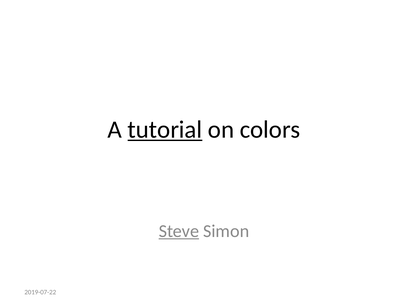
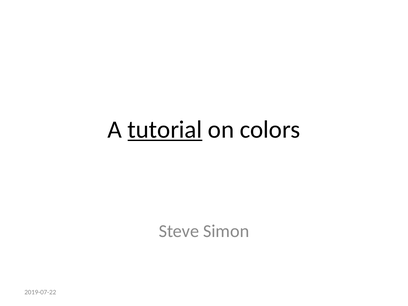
Steve underline: present -> none (179, 231)
